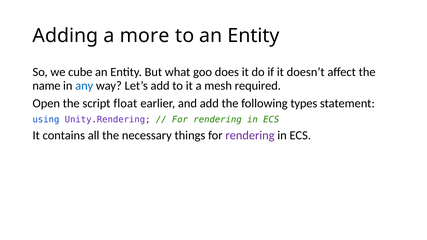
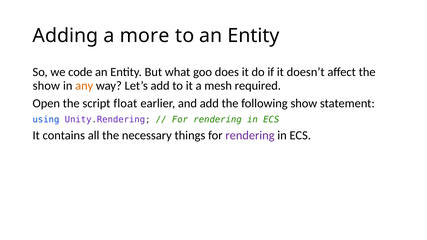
cube: cube -> code (80, 72)
name: name -> show (46, 86)
any colour: blue -> orange (84, 86)
following types: types -> show (304, 104)
